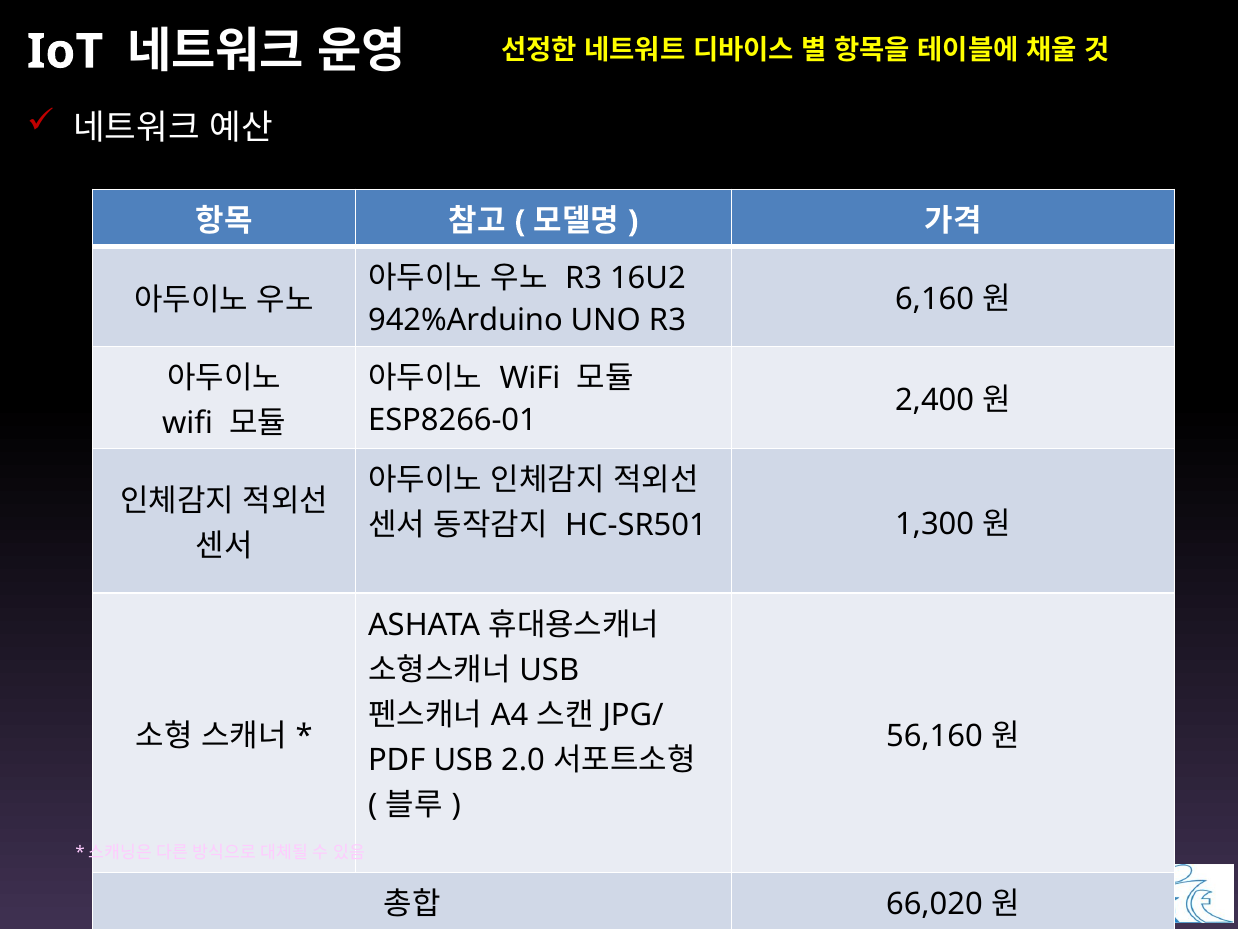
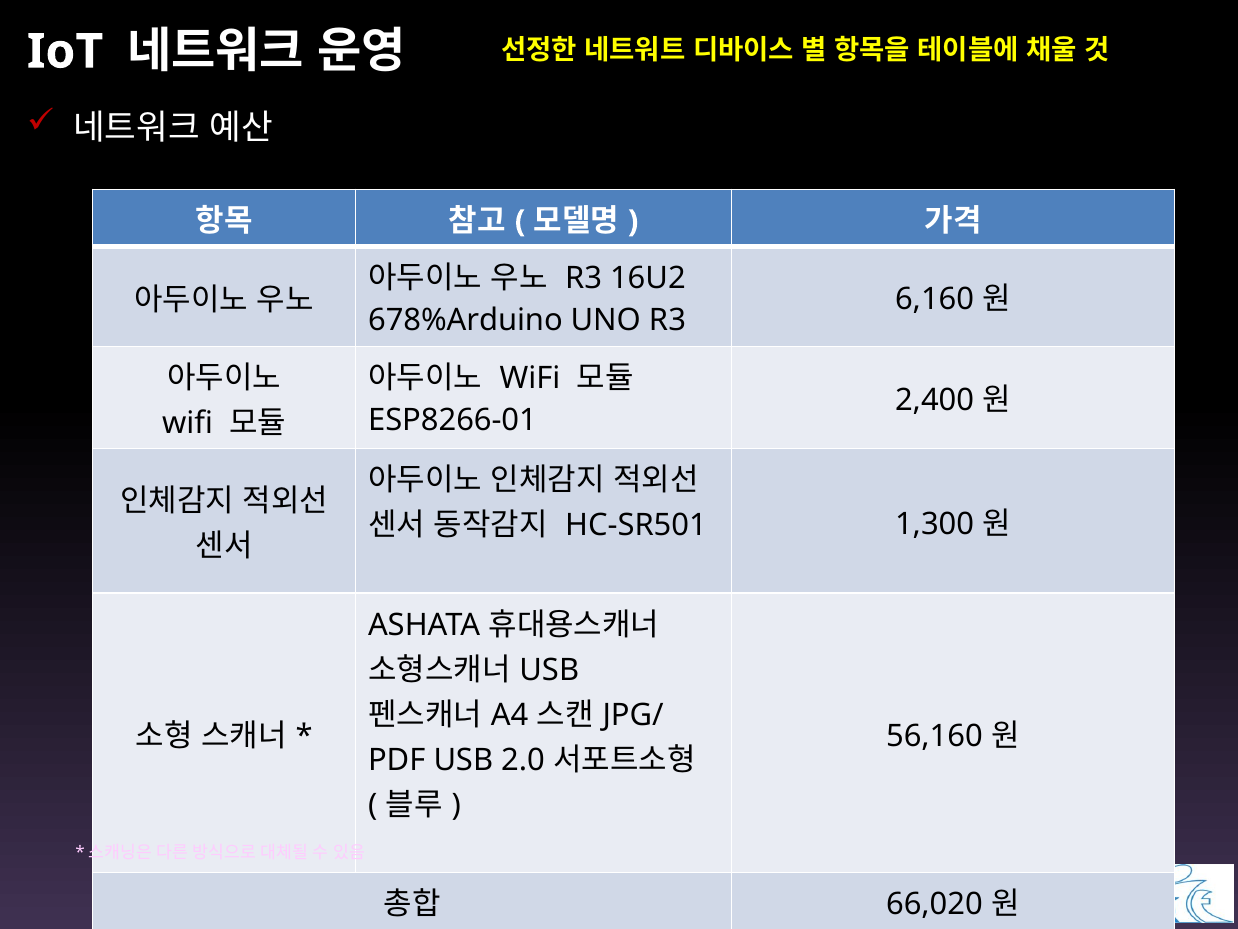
942%Arduino: 942%Arduino -> 678%Arduino (465, 321)
